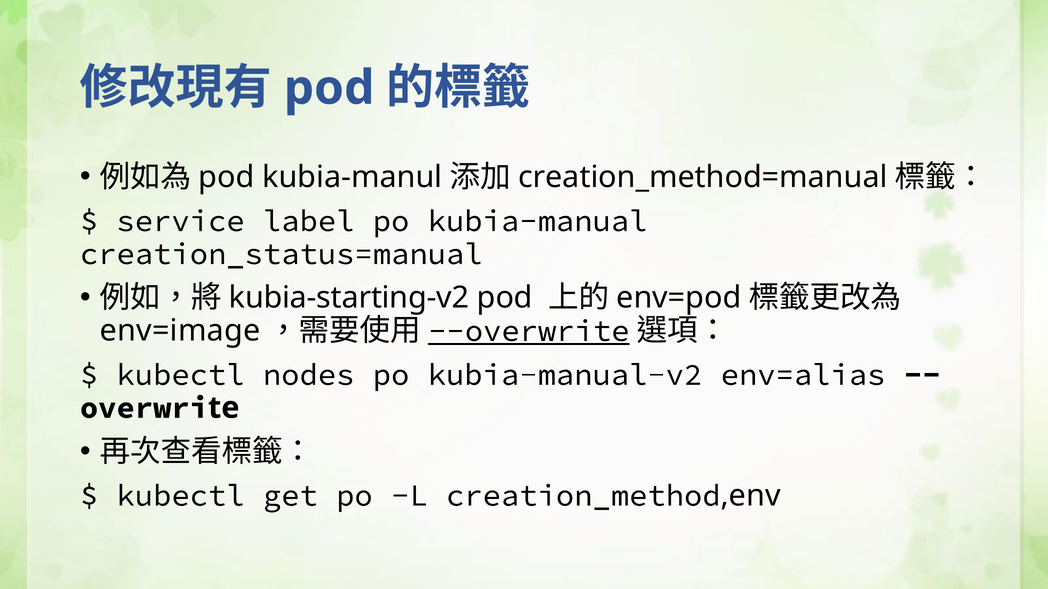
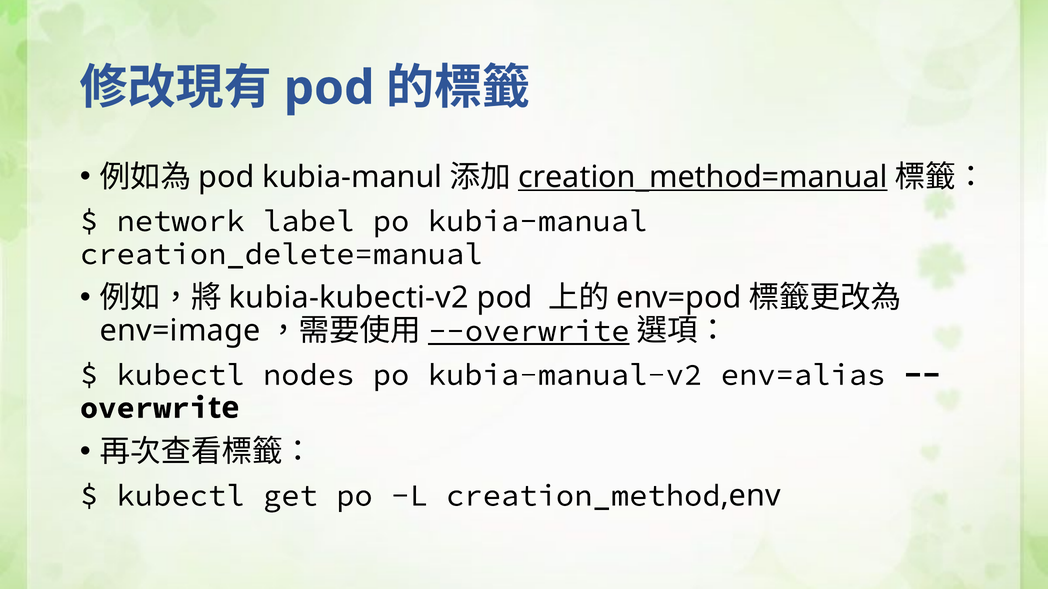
creation_method=manual underline: none -> present (703, 177)
service: service -> network (181, 221)
creation_status=manual: creation_status=manual -> creation_delete=manual (281, 254)
kubia-starting-v2: kubia-starting-v2 -> kubia-kubecti-v2 (349, 298)
